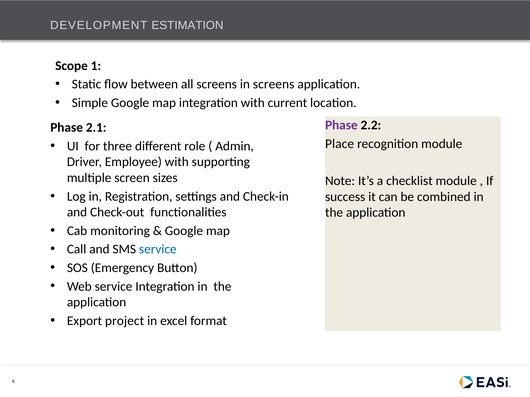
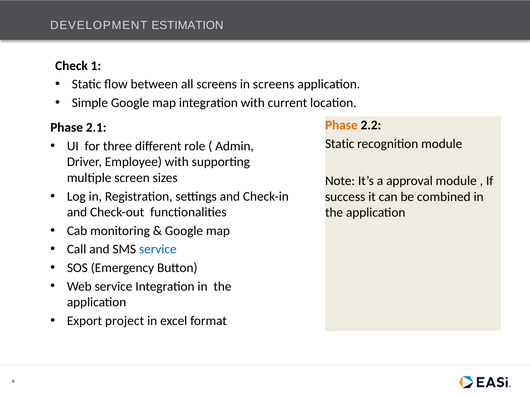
Scope: Scope -> Check (71, 66)
Phase colour: purple -> orange (341, 125)
Place: Place -> Static (340, 144)
checklist: checklist -> approval (409, 181)
